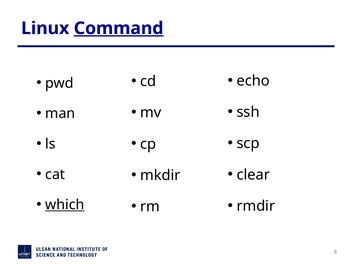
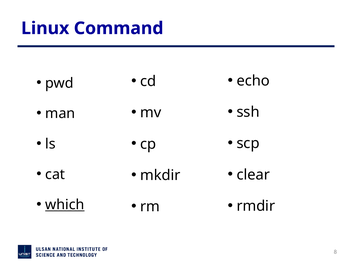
Command underline: present -> none (119, 28)
